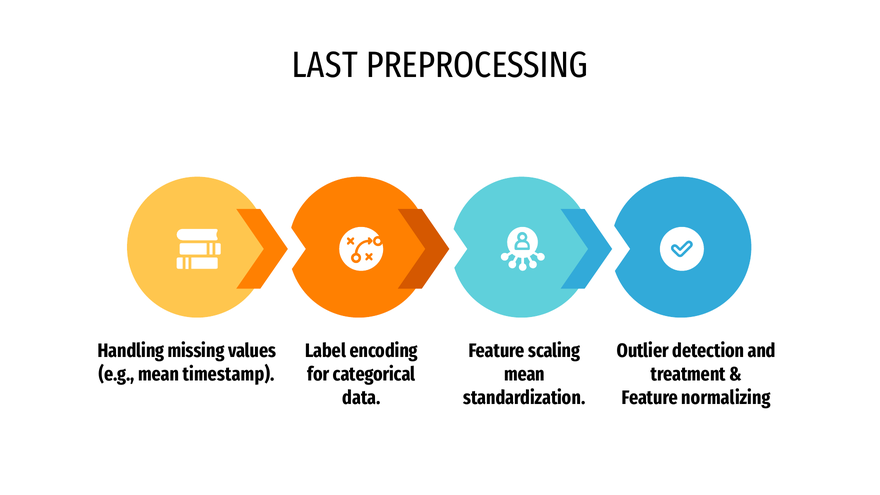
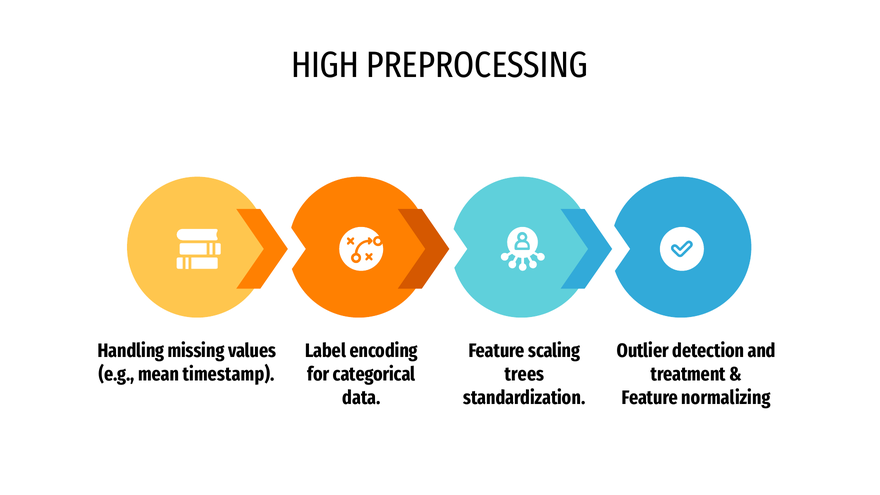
LAST: LAST -> HIGH (325, 65)
mean: mean -> trees (524, 374)
